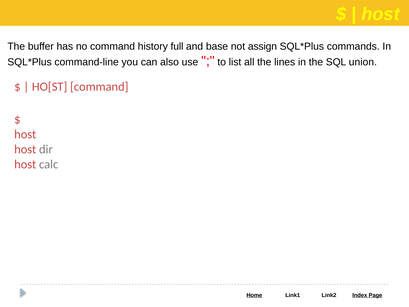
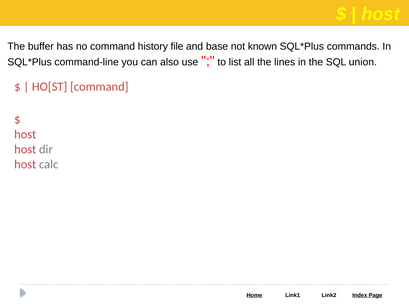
full: full -> file (177, 46)
assign: assign -> known (262, 46)
